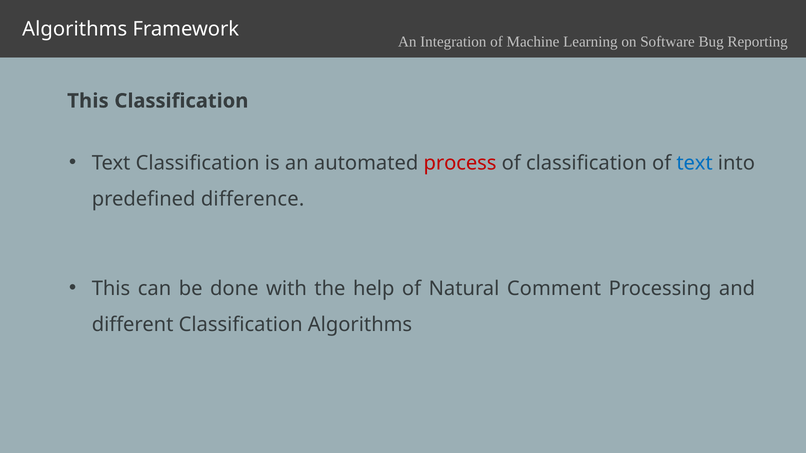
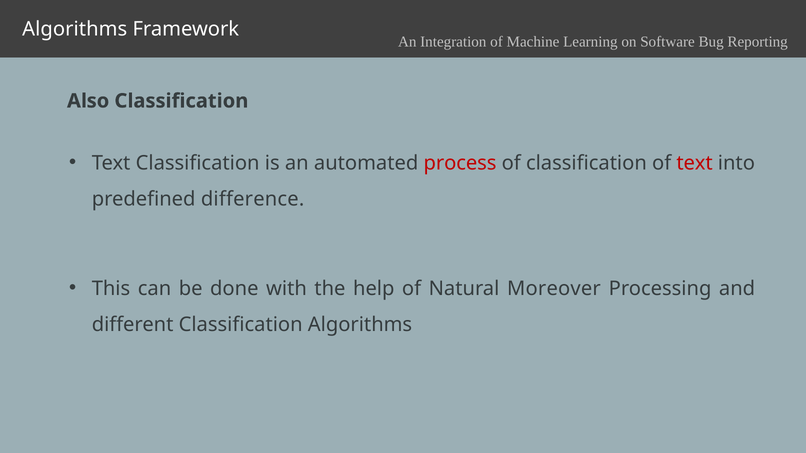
This: This -> Also (88, 101)
text colour: blue -> red (695, 163)
Comment: Comment -> Moreover (554, 289)
